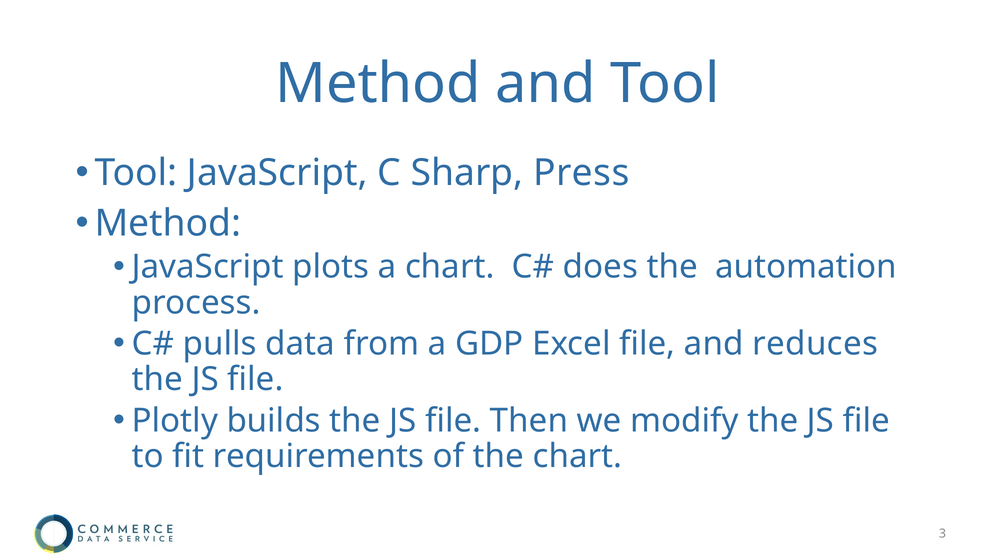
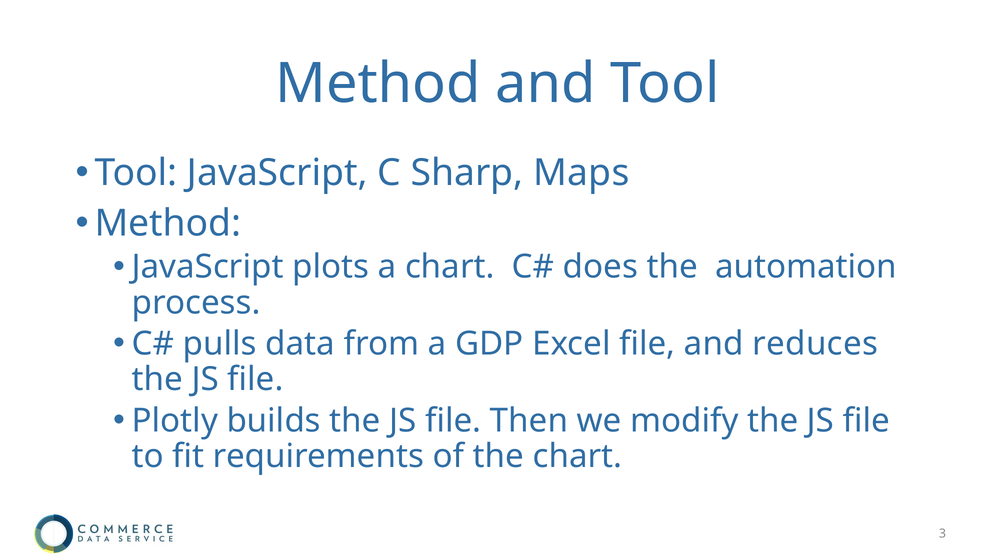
Press: Press -> Maps (581, 173)
